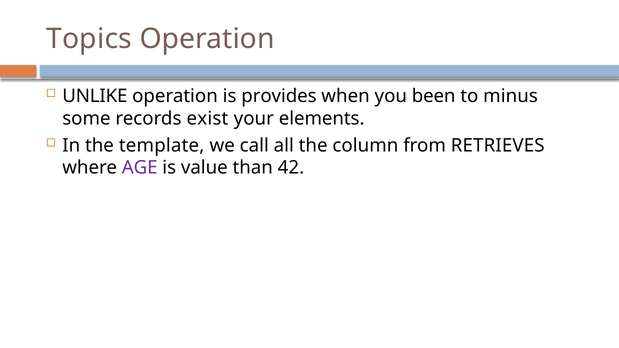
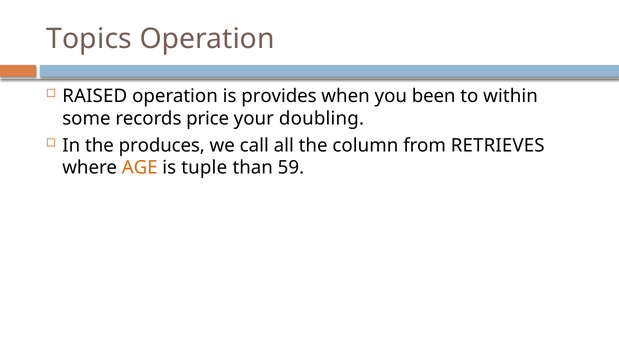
UNLIKE: UNLIKE -> RAISED (95, 96)
minus: minus -> within (511, 96)
exist: exist -> price (208, 118)
elements: elements -> doubling (322, 118)
template: template -> produces (162, 145)
AGE colour: purple -> orange (140, 168)
value: value -> tuple (204, 168)
42: 42 -> 59 (291, 168)
